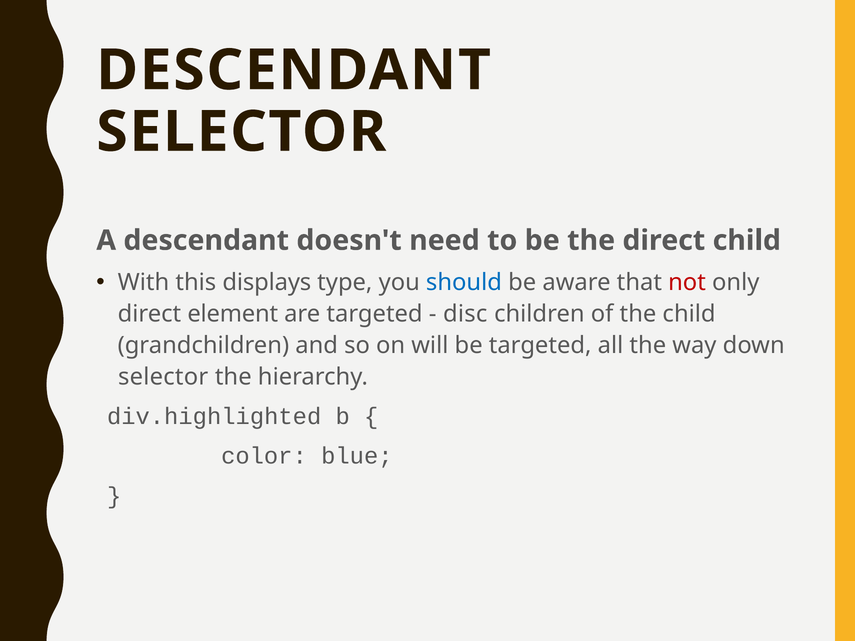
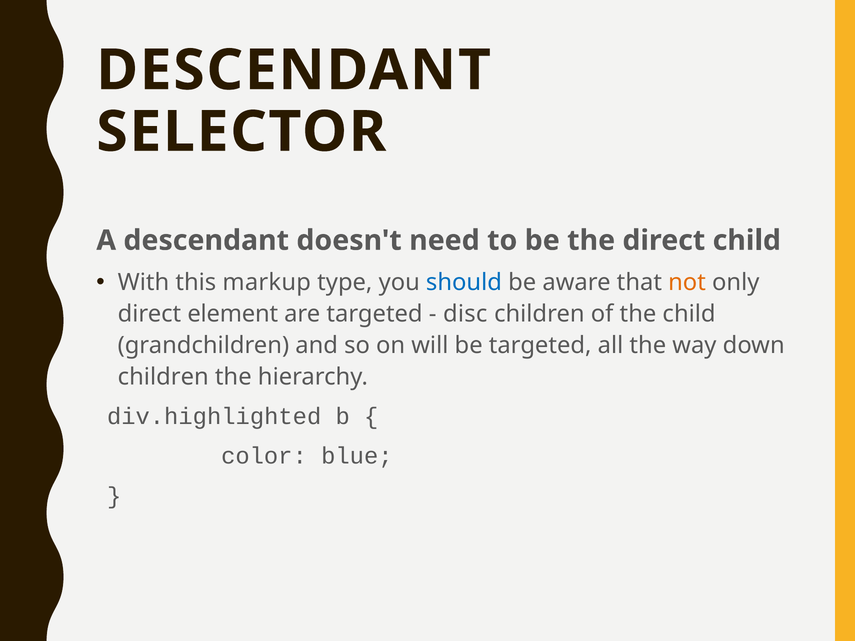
displays: displays -> markup (267, 283)
not colour: red -> orange (687, 283)
selector: selector -> children (163, 377)
